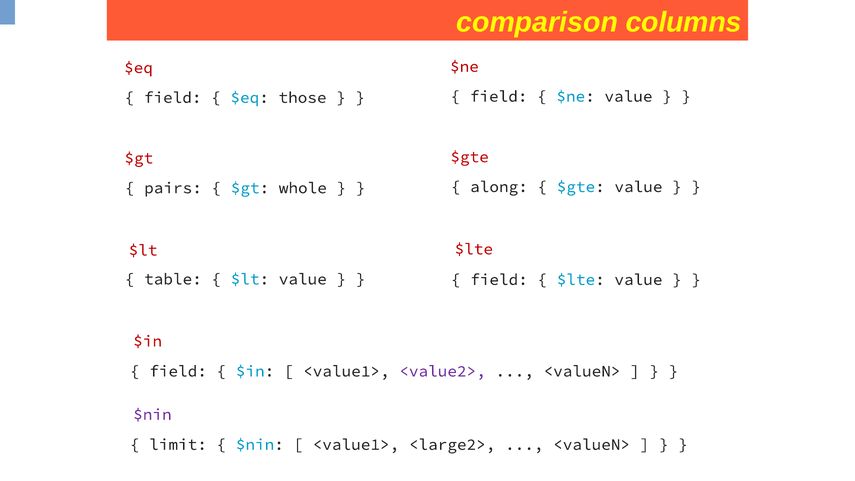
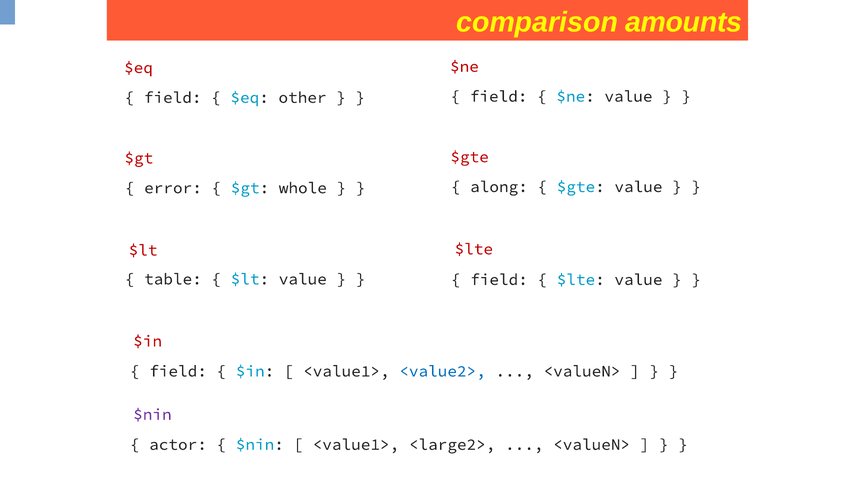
columns: columns -> amounts (684, 22)
those: those -> other (303, 98)
pairs: pairs -> error (173, 188)
<value2> colour: purple -> blue (443, 371)
limit: limit -> actor (178, 444)
